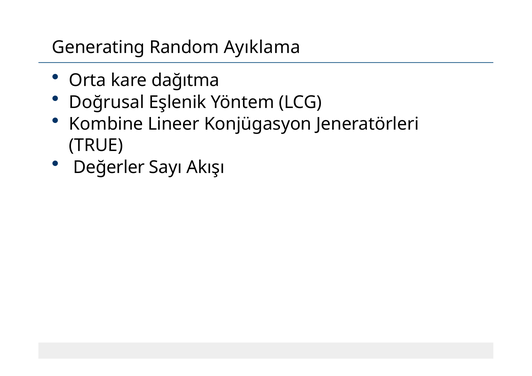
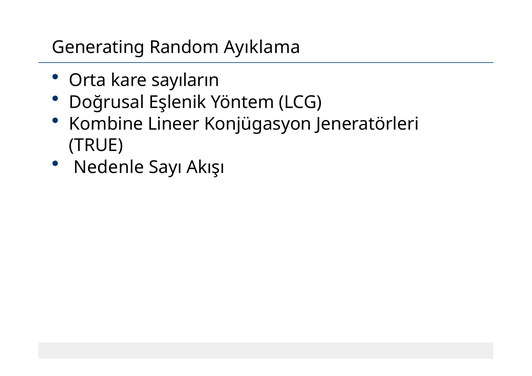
dağıtma: dağıtma -> sayıların (185, 80)
Değerler: Değerler -> Nedenle (109, 167)
